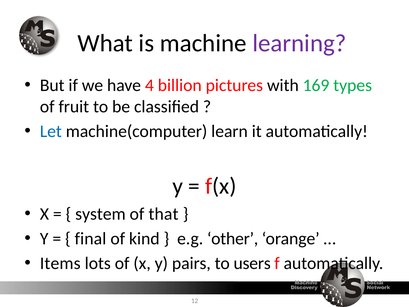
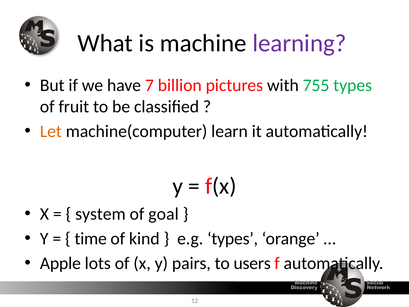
4: 4 -> 7 (149, 85)
169: 169 -> 755 (316, 85)
Let colour: blue -> orange (51, 131)
that: that -> goal (164, 214)
final: final -> time (91, 239)
e.g other: other -> types (233, 239)
Items: Items -> Apple (60, 263)
